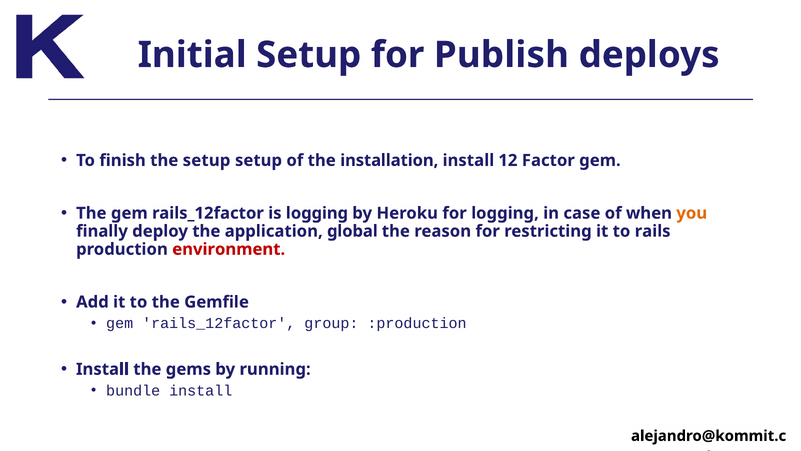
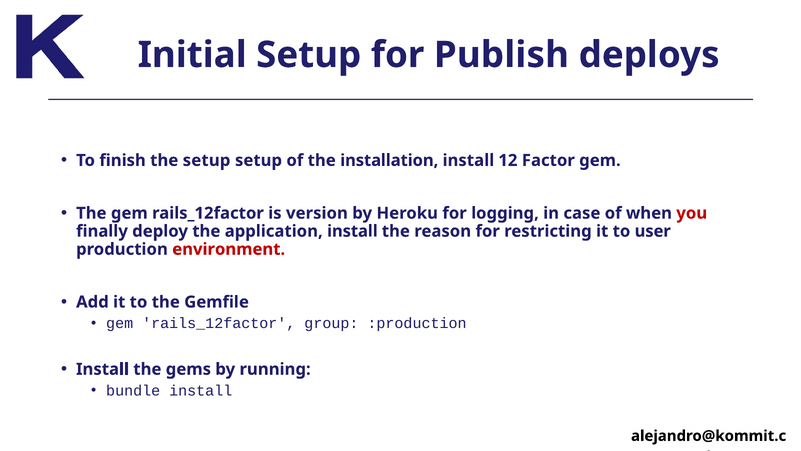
is logging: logging -> version (317, 213)
you colour: orange -> red (692, 213)
application global: global -> install (352, 231)
rails: rails -> user (653, 231)
